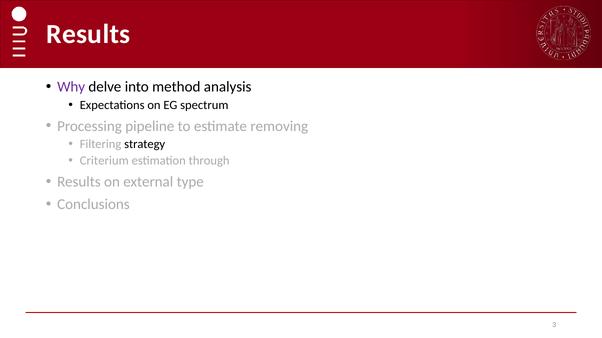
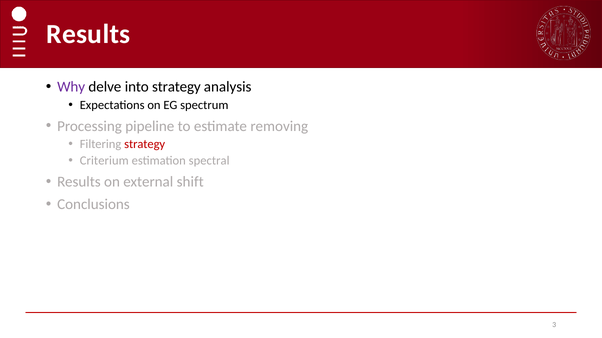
into method: method -> strategy (176, 87)
strategy colour: black -> red (145, 144)
through: through -> spectral (209, 161)
type: type -> shift (190, 182)
